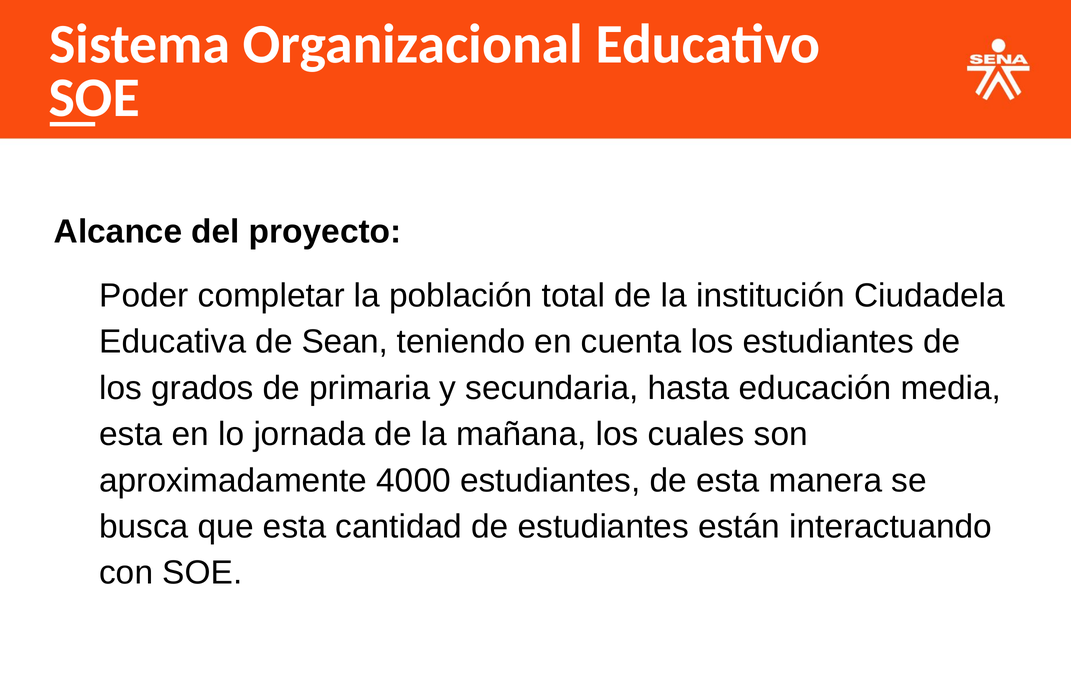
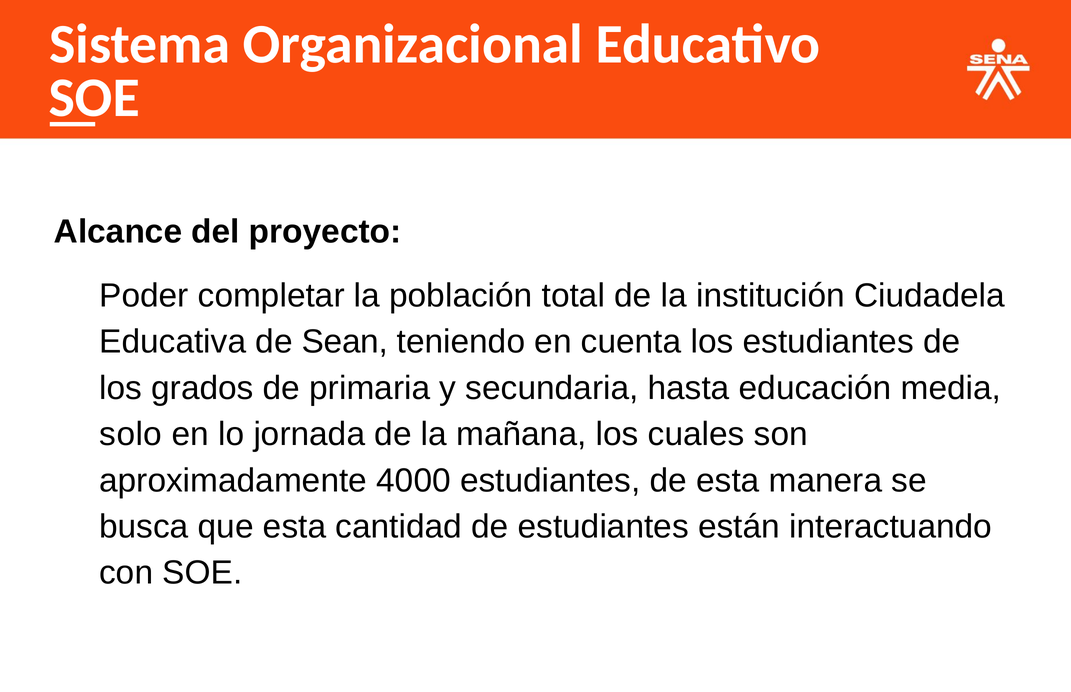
esta: esta -> solo (131, 434)
